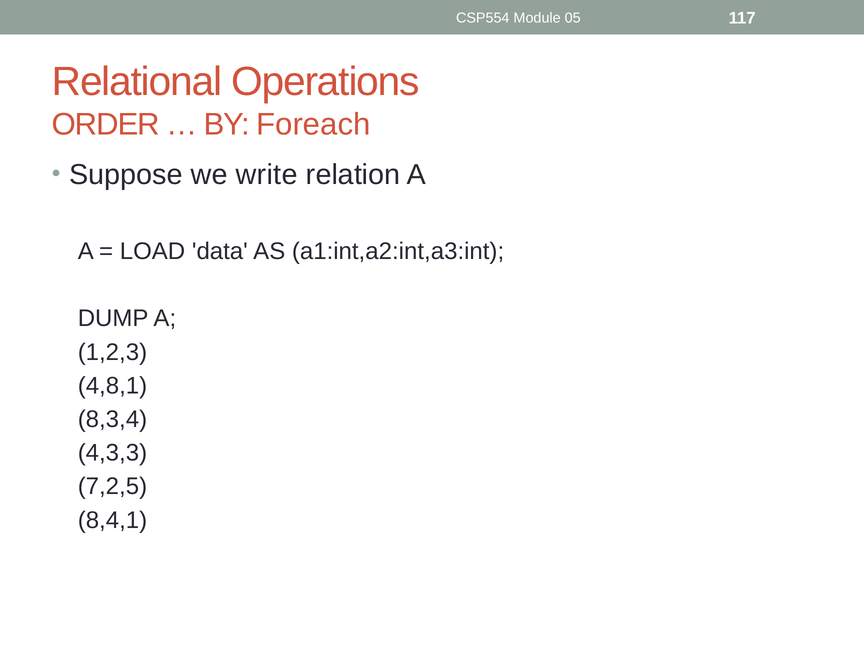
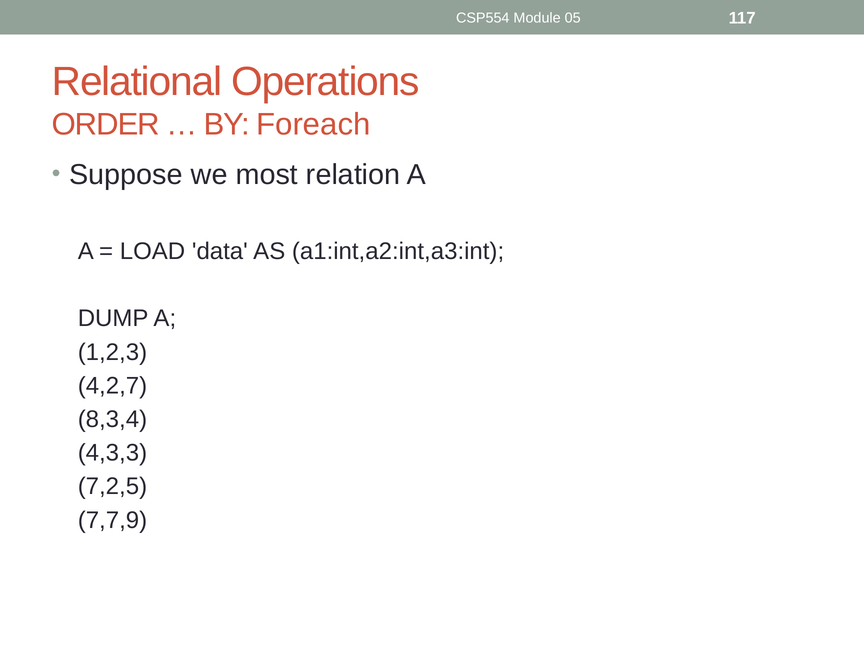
write: write -> most (267, 175)
4,8,1: 4,8,1 -> 4,2,7 (112, 386)
8,4,1: 8,4,1 -> 7,7,9 (112, 520)
